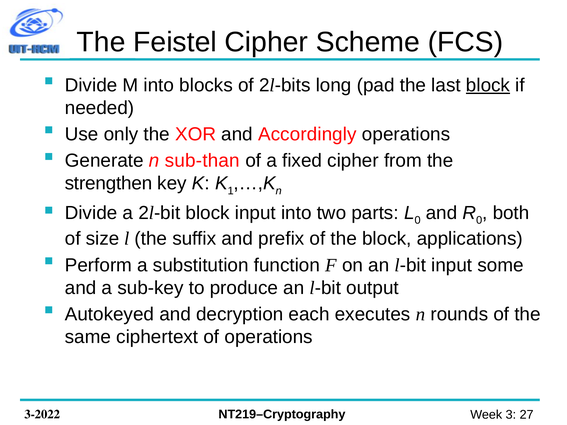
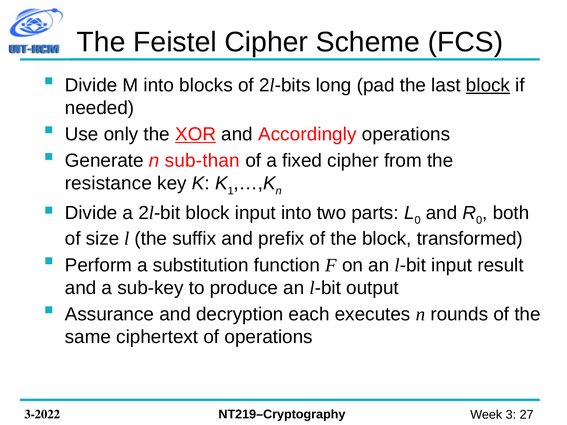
XOR underline: none -> present (196, 134)
strengthen: strengthen -> resistance (108, 184)
applications: applications -> transformed (470, 239)
some: some -> result (501, 265)
Autokeyed: Autokeyed -> Assurance (109, 314)
